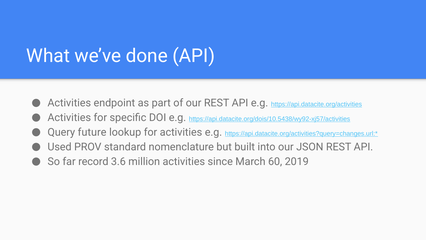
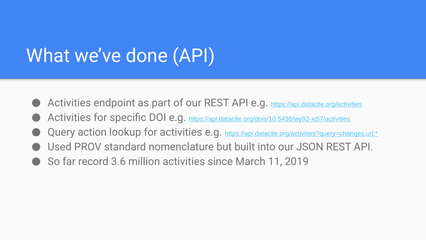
future: future -> action (92, 132)
60: 60 -> 11 (275, 161)
